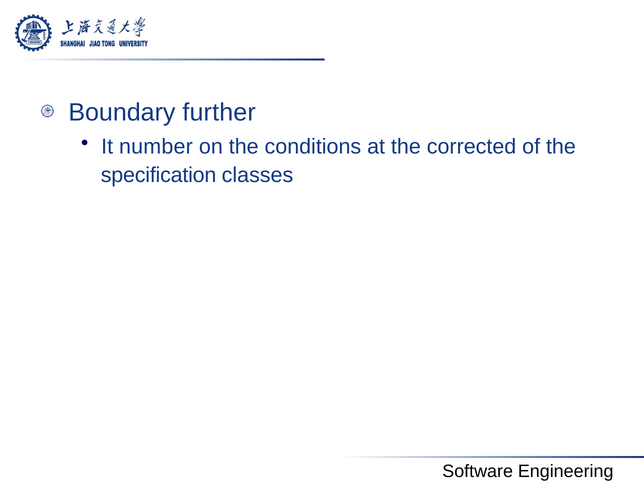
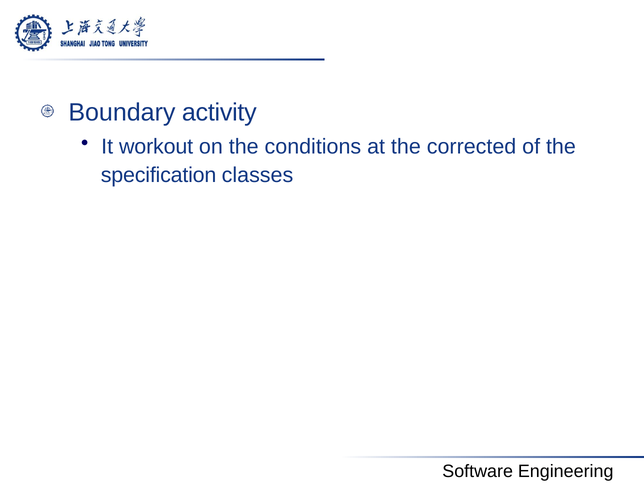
further: further -> activity (219, 112)
number: number -> workout (156, 147)
